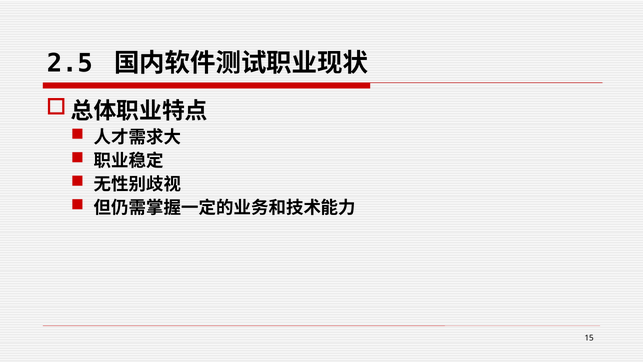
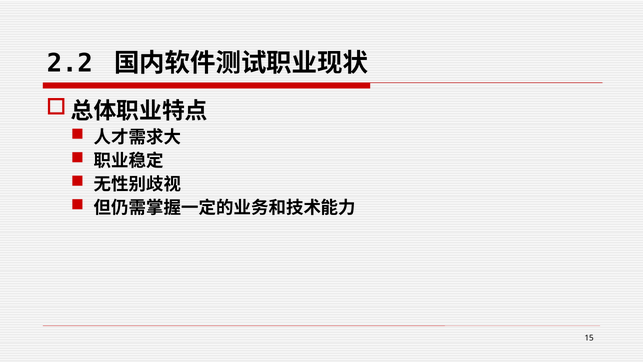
2.5: 2.5 -> 2.2 (70, 63)
